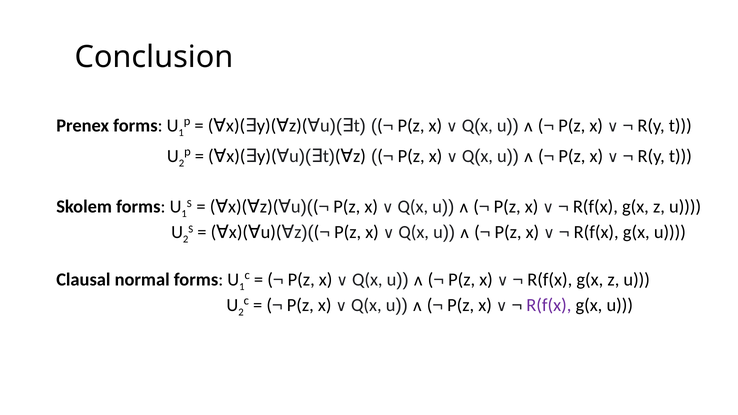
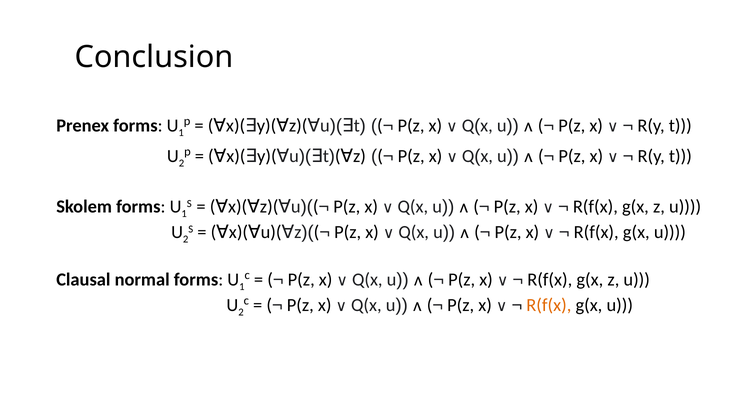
R(f(x colour: purple -> orange (549, 305)
